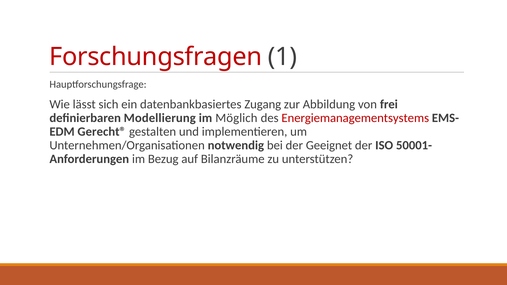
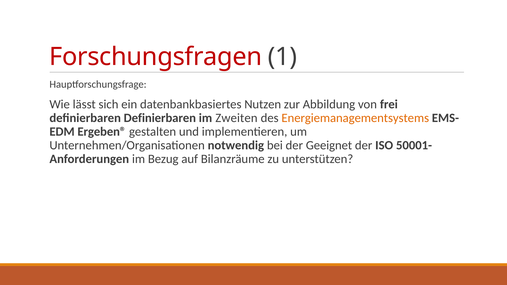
Zugang: Zugang -> Nutzen (263, 104)
definierbaren Modellierung: Modellierung -> Definierbaren (160, 118)
Möglich: Möglich -> Zweiten (236, 118)
Energiemanagementsystems colour: red -> orange (355, 118)
Gerecht®: Gerecht® -> Ergeben® (102, 132)
